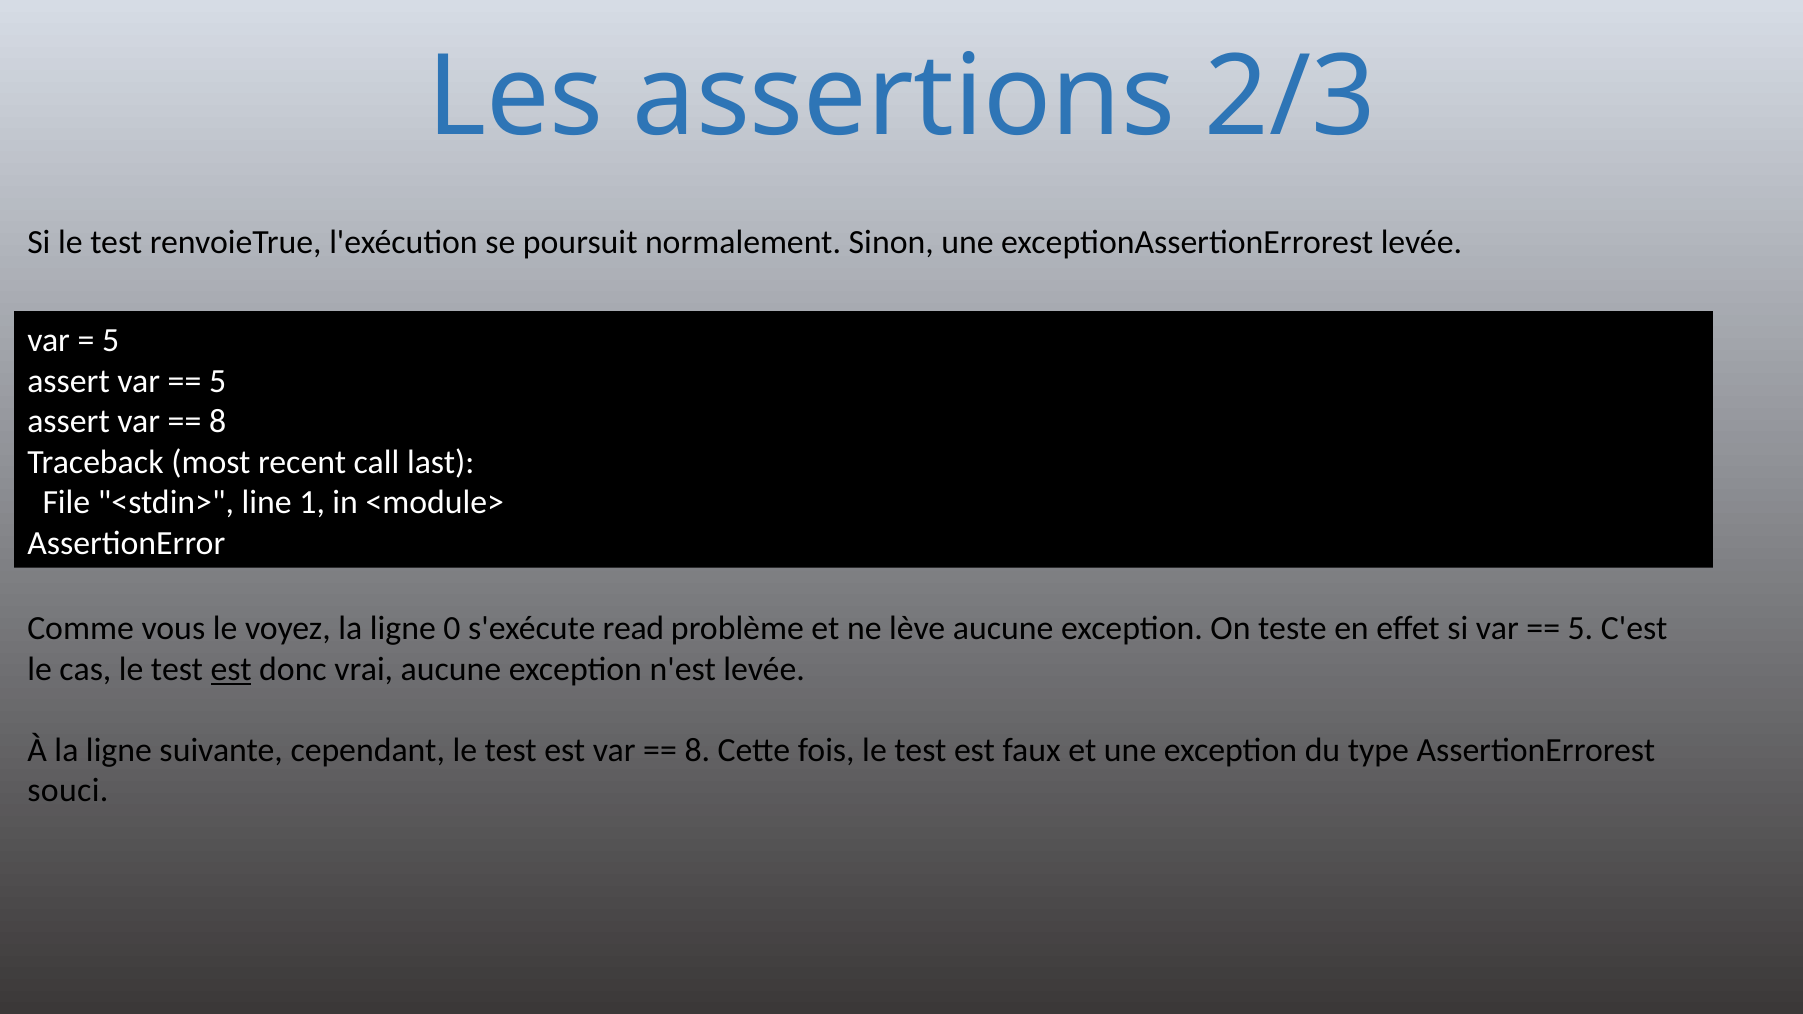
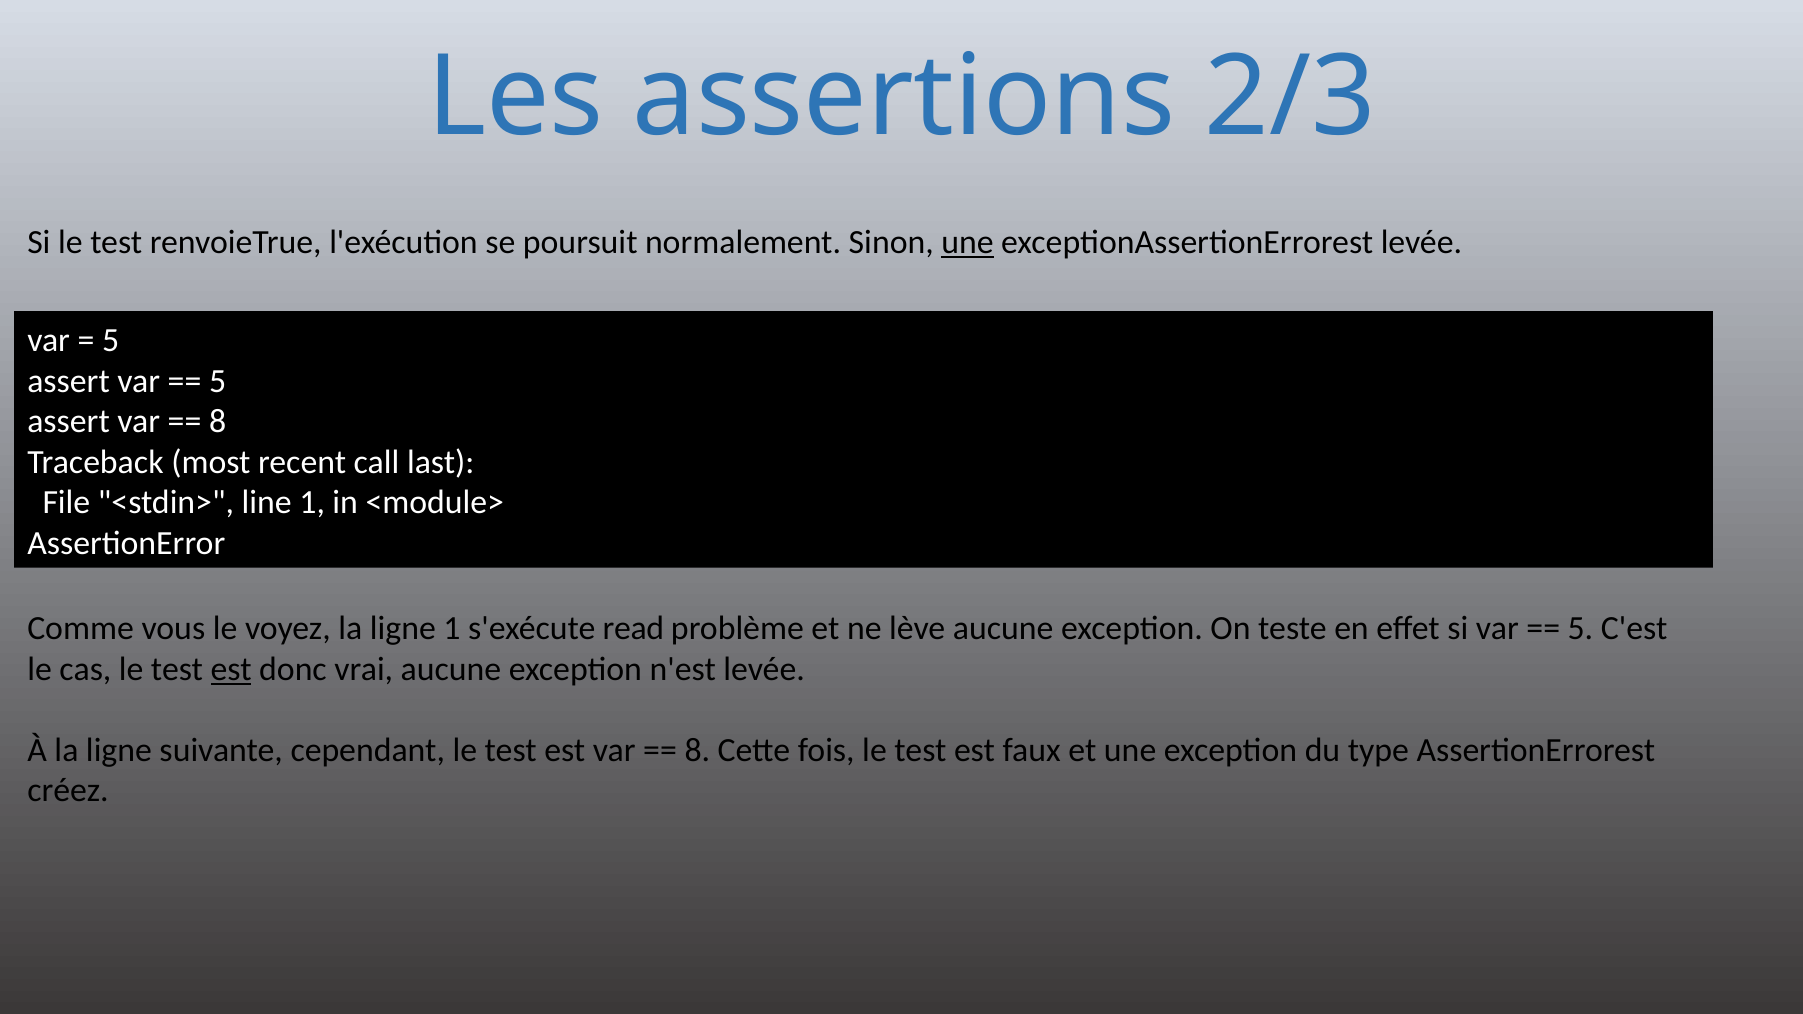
une underline: none -> present (968, 243)
ligne 0: 0 -> 1 (452, 629)
souci: souci -> créez (68, 791)
